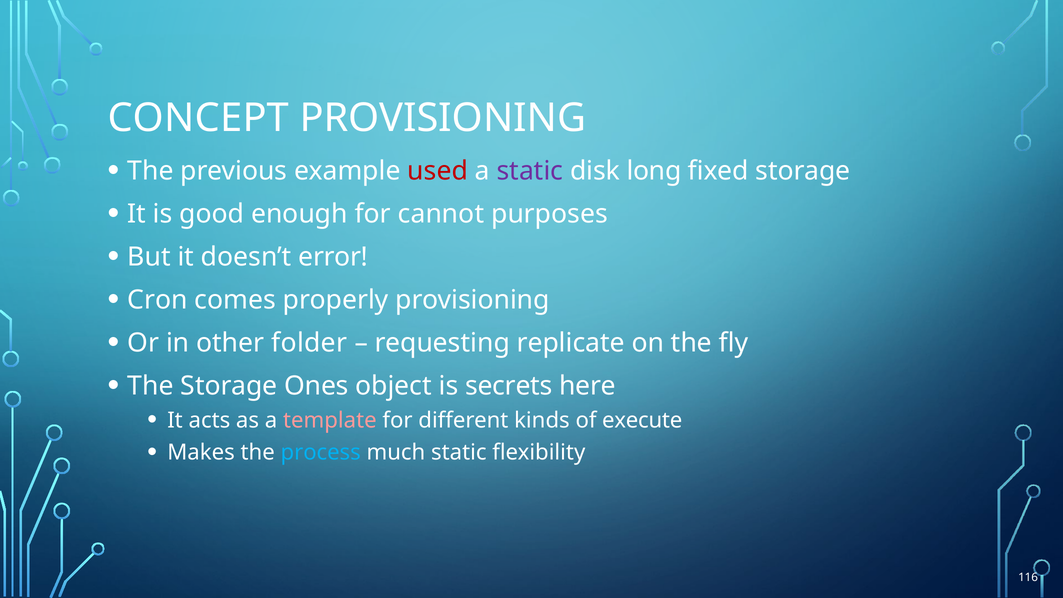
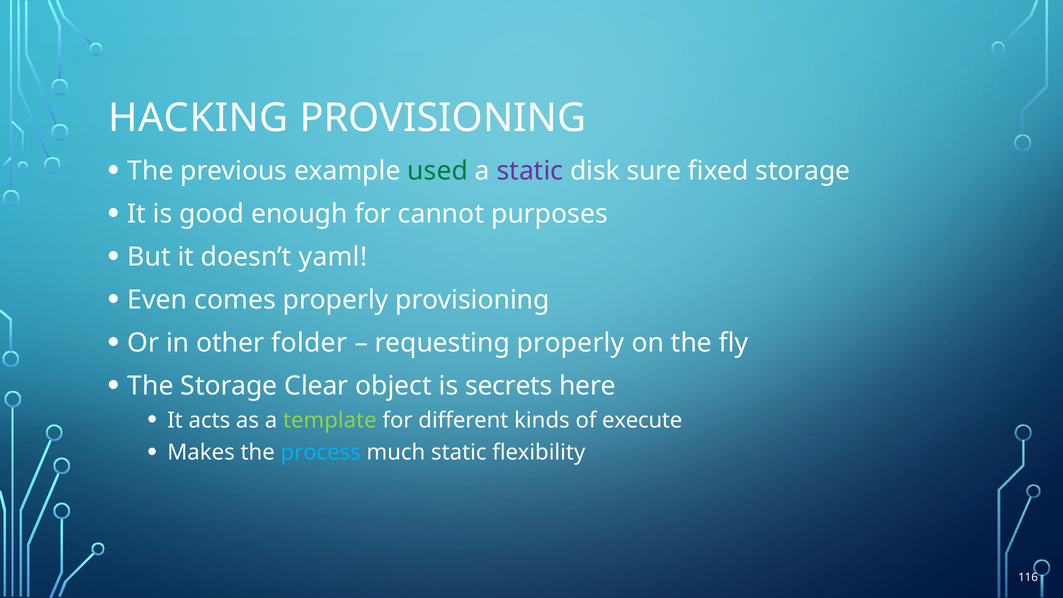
CONCEPT: CONCEPT -> HACKING (198, 118)
used colour: red -> green (438, 171)
long: long -> sure (654, 171)
error: error -> yaml (333, 257)
Cron: Cron -> Even (157, 300)
requesting replicate: replicate -> properly (571, 343)
Ones: Ones -> Clear (316, 386)
template colour: pink -> light green (330, 420)
